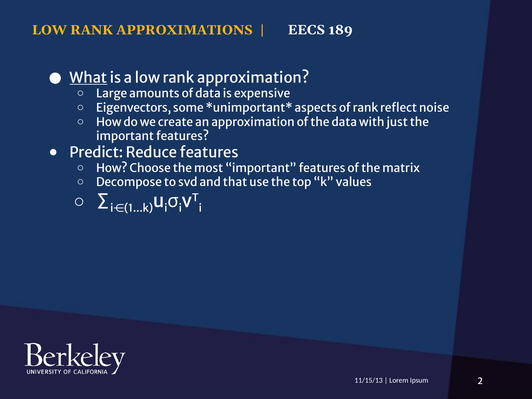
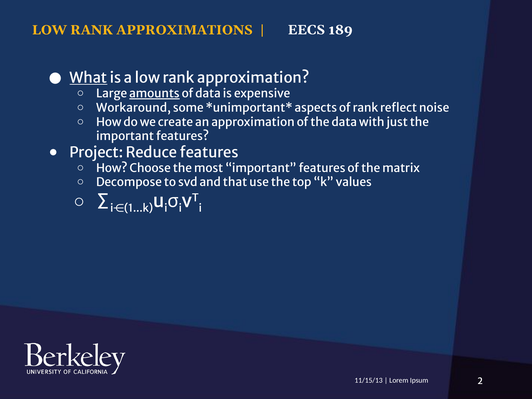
amounts underline: none -> present (154, 94)
Eigenvectors: Eigenvectors -> Workaround (133, 108)
Predict: Predict -> Project (96, 152)
